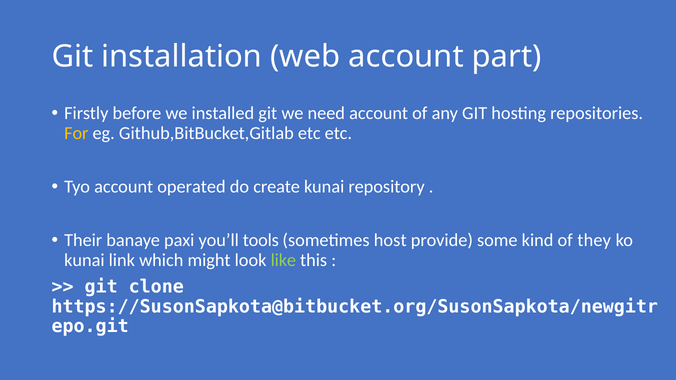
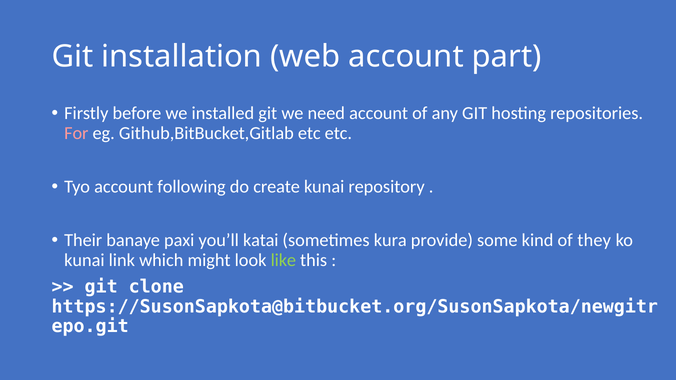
For colour: yellow -> pink (76, 133)
operated: operated -> following (191, 187)
tools: tools -> katai (261, 241)
host: host -> kura (390, 241)
